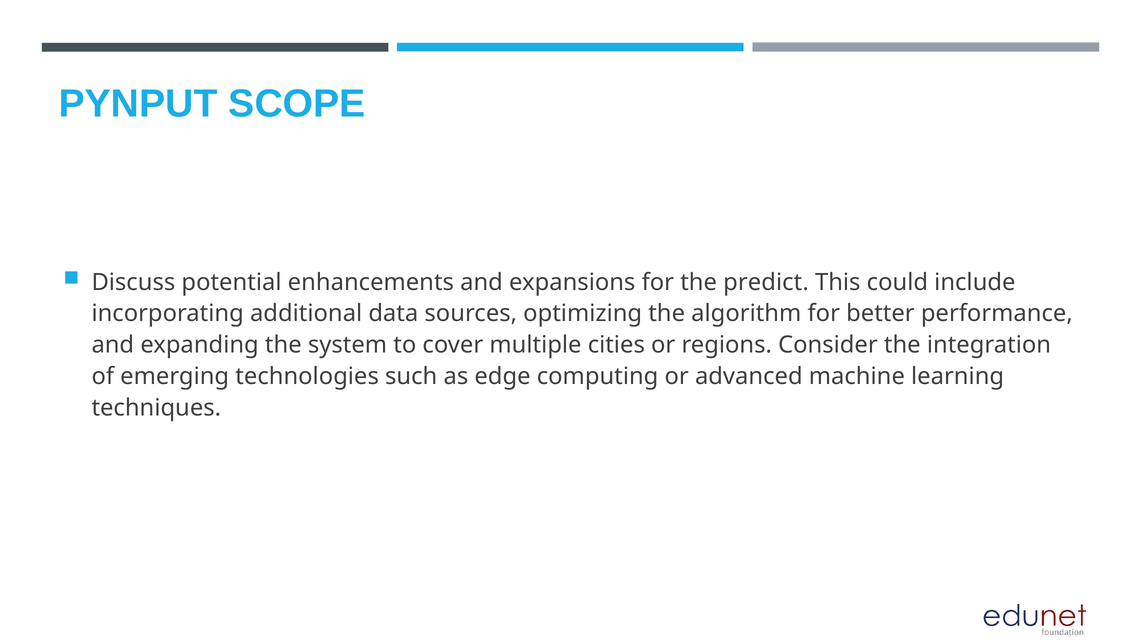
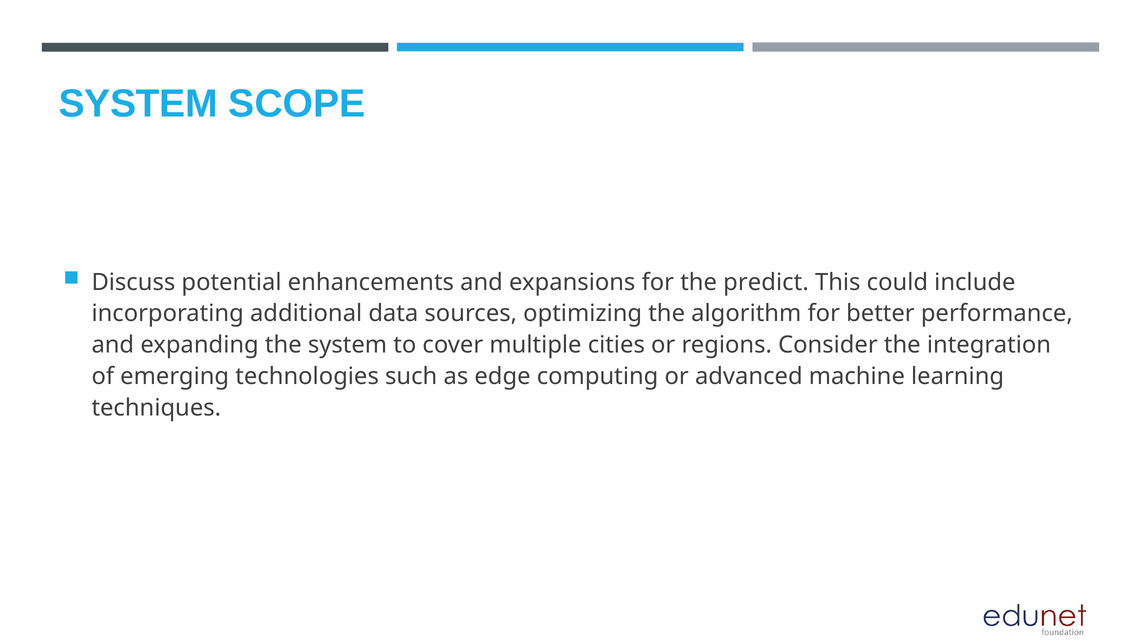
PYNPUT: PYNPUT -> SYSTEM (138, 104)
